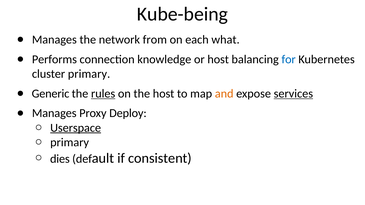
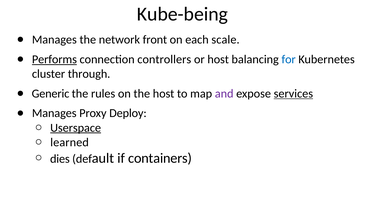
from: from -> front (155, 40)
what: what -> scale (226, 40)
Performs underline: none -> present (54, 59)
knowledge: knowledge -> controllers (164, 59)
cluster primary: primary -> through (89, 74)
rules underline: present -> none (103, 94)
and colour: orange -> purple (224, 94)
primary: primary -> learned (70, 143)
consistent: consistent -> containers (160, 159)
